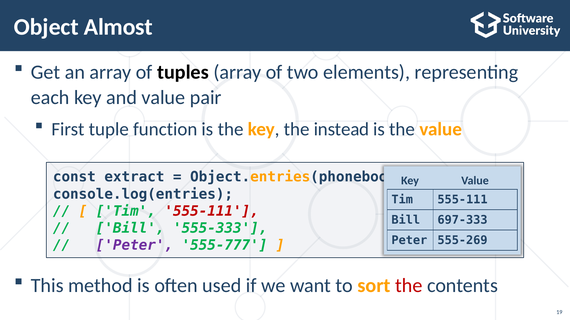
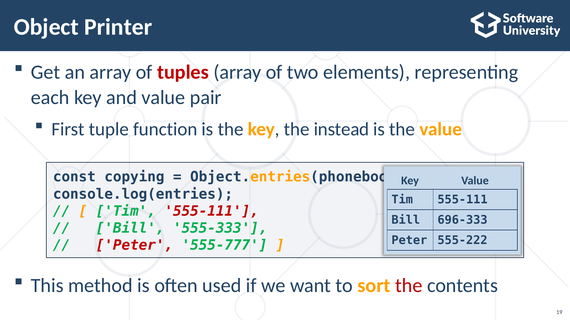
Almost: Almost -> Printer (118, 27)
tuples colour: black -> red (183, 72)
extract: extract -> copying (134, 177)
697-333: 697-333 -> 696-333 (462, 220)
555-269: 555-269 -> 555-222 (462, 241)
Peter colour: purple -> red (134, 246)
